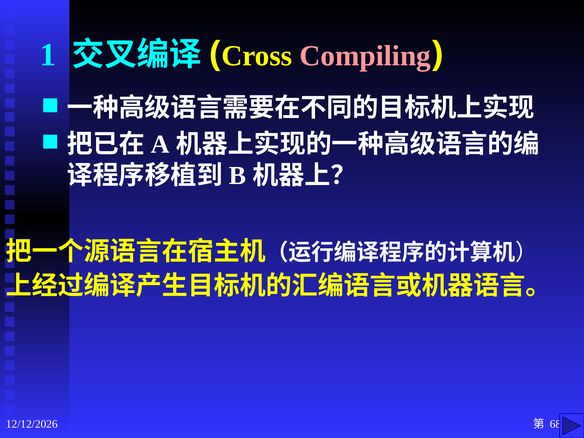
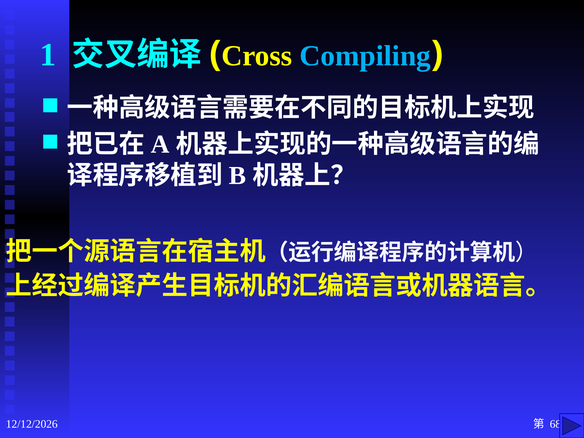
Compiling colour: pink -> light blue (365, 56)
